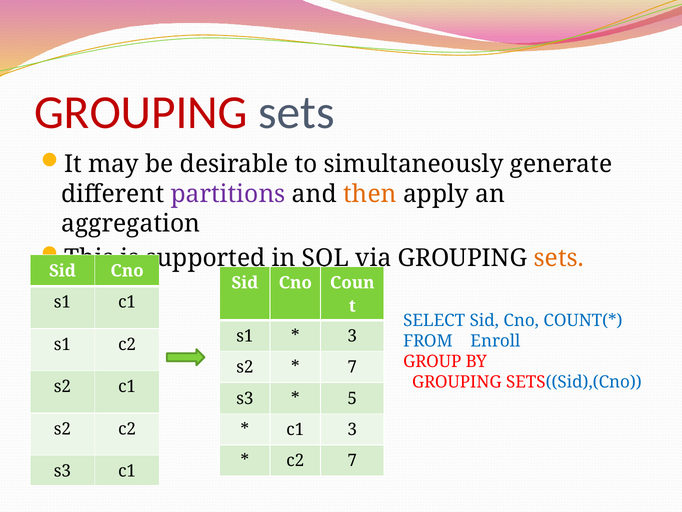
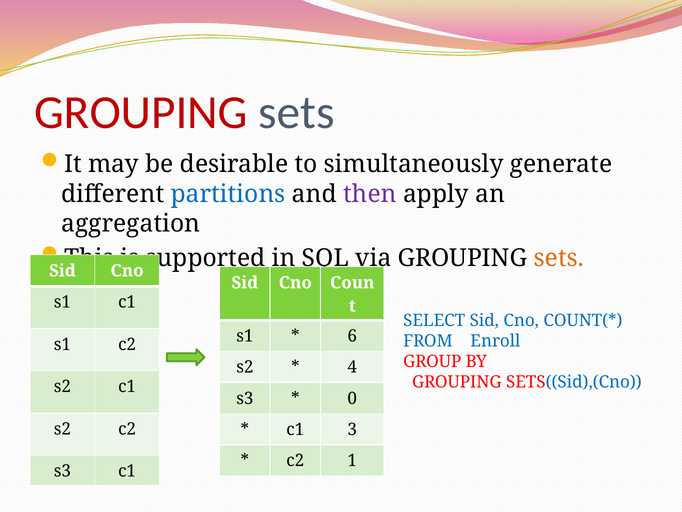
partitions colour: purple -> blue (228, 194)
then colour: orange -> purple (370, 194)
3: 3 -> 6 (352, 336)
7: 7 -> 4 (352, 367)
5: 5 -> 0 (352, 398)
c2 7: 7 -> 1 (352, 460)
